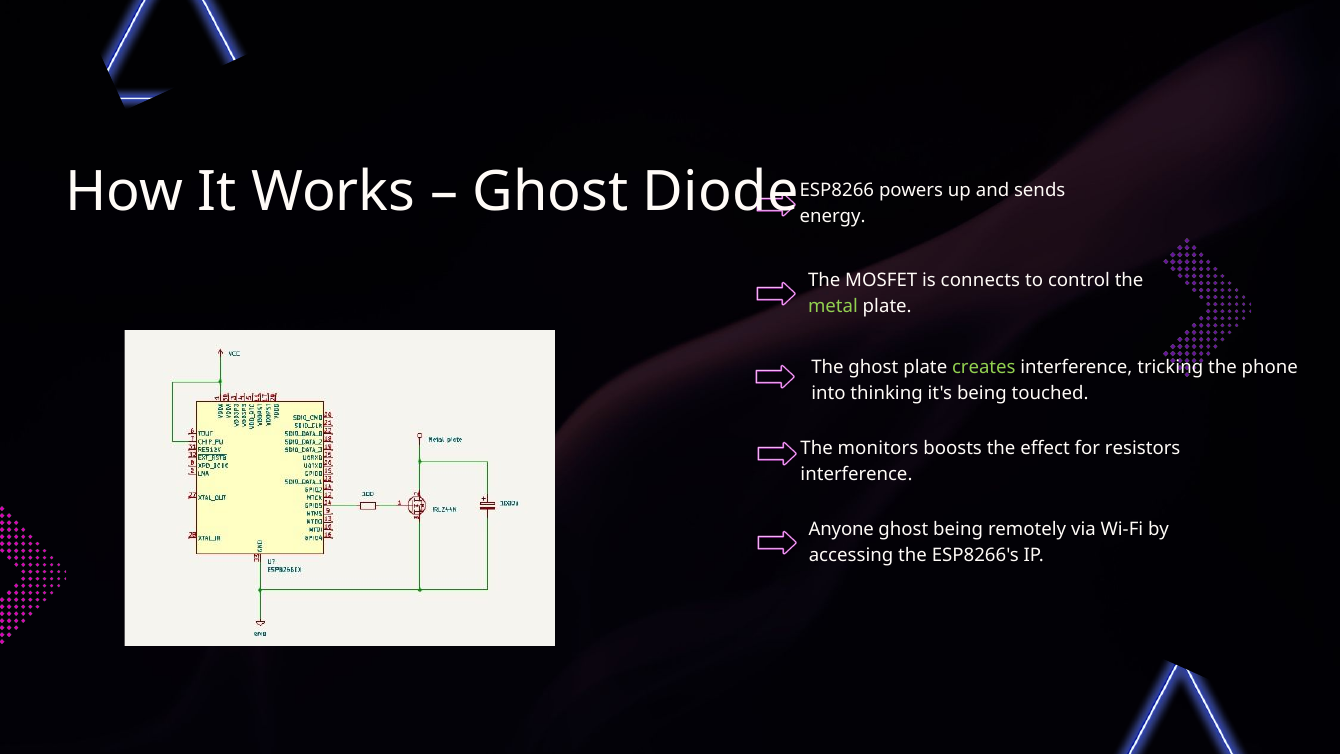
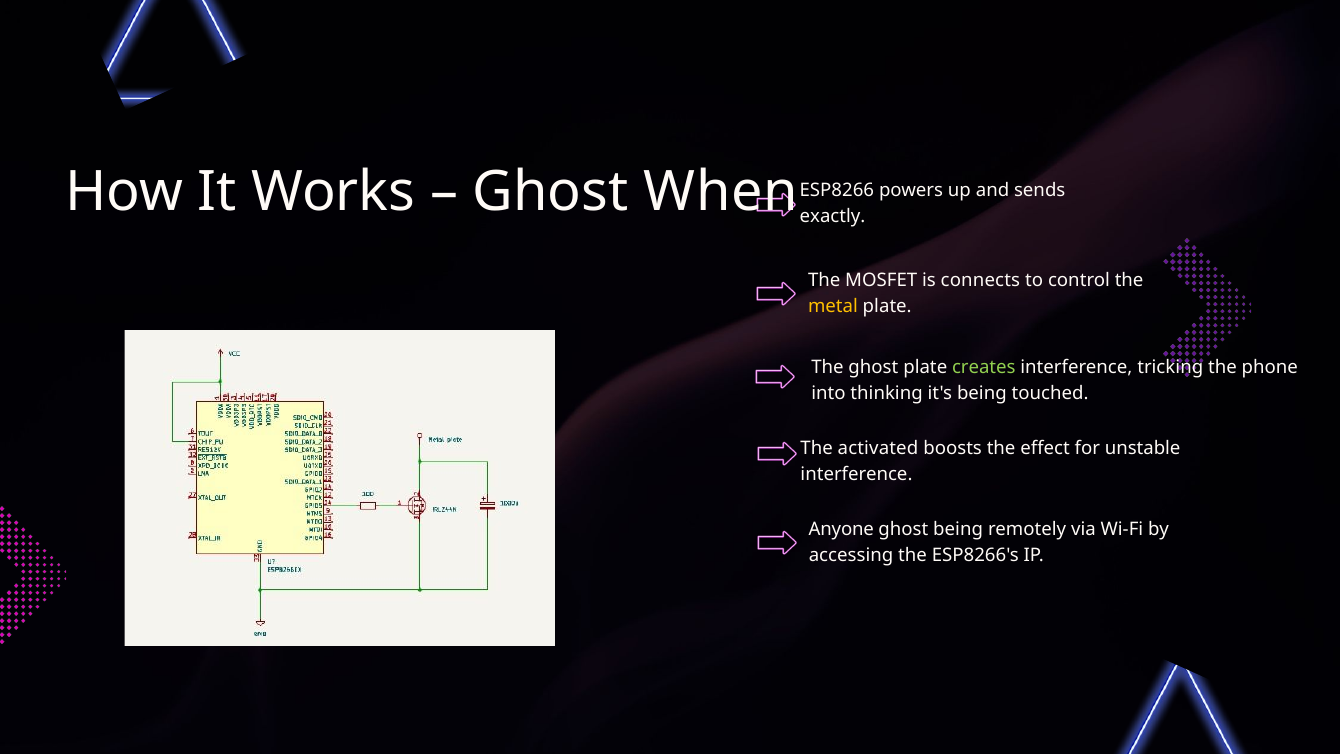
Diode: Diode -> When (721, 192)
energy: energy -> exactly (833, 216)
metal colour: light green -> yellow (833, 306)
monitors: monitors -> activated (878, 449)
resistors: resistors -> unstable (1143, 449)
